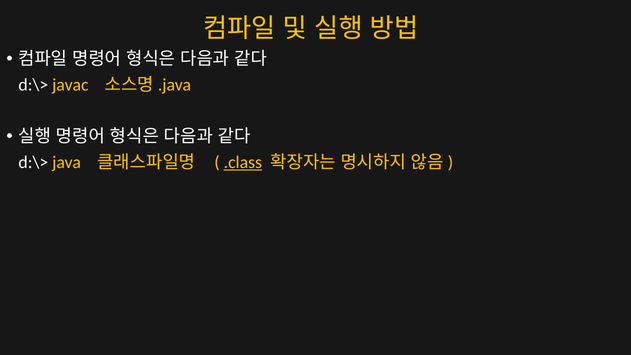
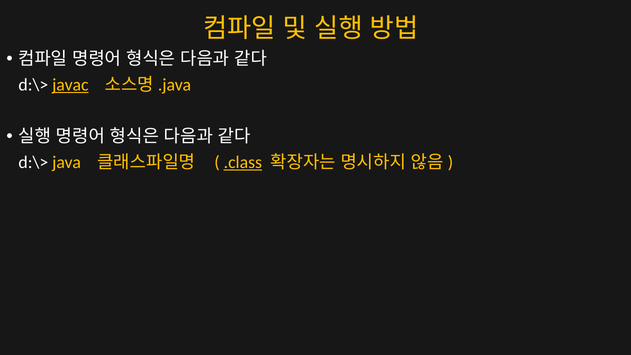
javac underline: none -> present (70, 85)
